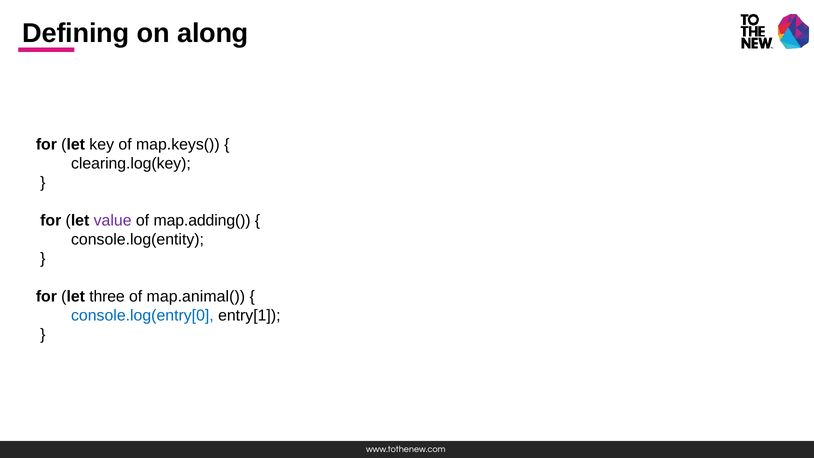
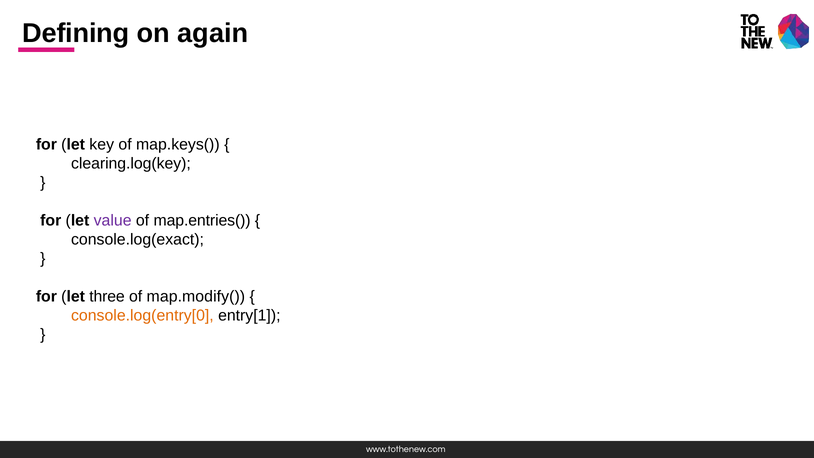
along: along -> again (213, 33)
map.adding(: map.adding( -> map.entries( (202, 220)
console.log(entity: console.log(entity -> console.log(exact (138, 239)
map.animal(: map.animal( -> map.modify( (196, 296)
console.log(entry[0 colour: blue -> orange (142, 315)
